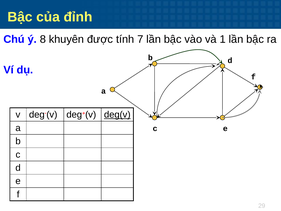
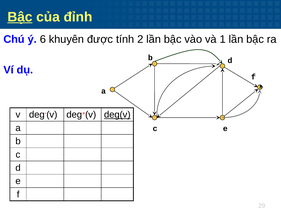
Bậc underline: none -> present (20, 17)
8: 8 -> 6 (43, 39)
7: 7 -> 2 (140, 39)
